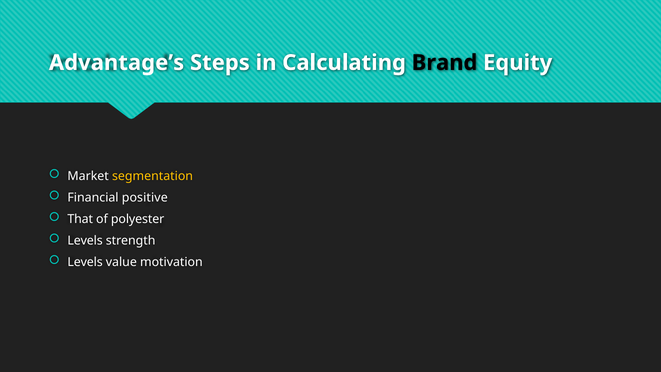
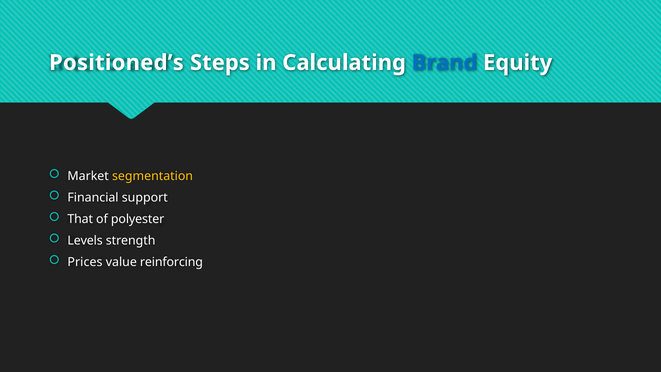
Advantage’s: Advantage’s -> Positioned’s (116, 63)
Brand colour: black -> blue (445, 63)
positive: positive -> support (145, 197)
Levels: Levels -> Prices (85, 262)
motivation: motivation -> reinforcing (171, 262)
